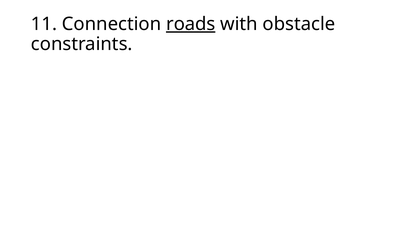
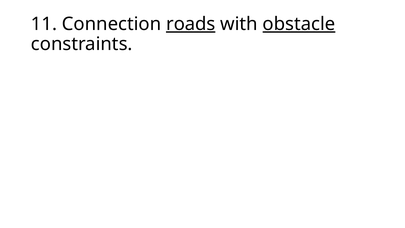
obstacle underline: none -> present (299, 24)
